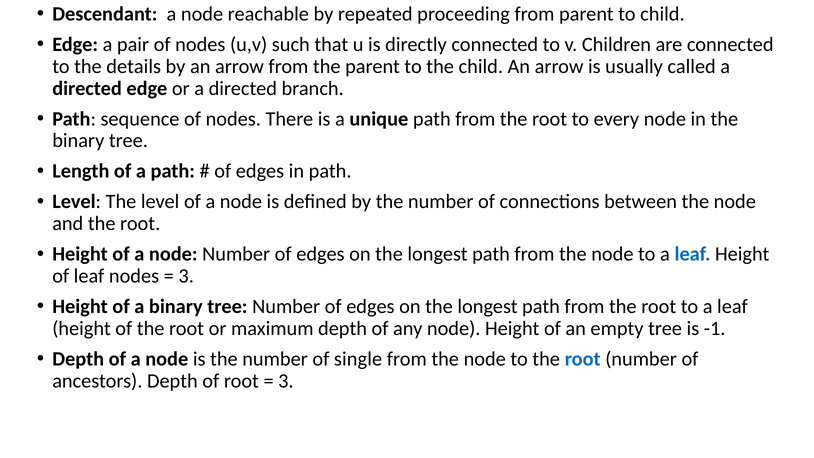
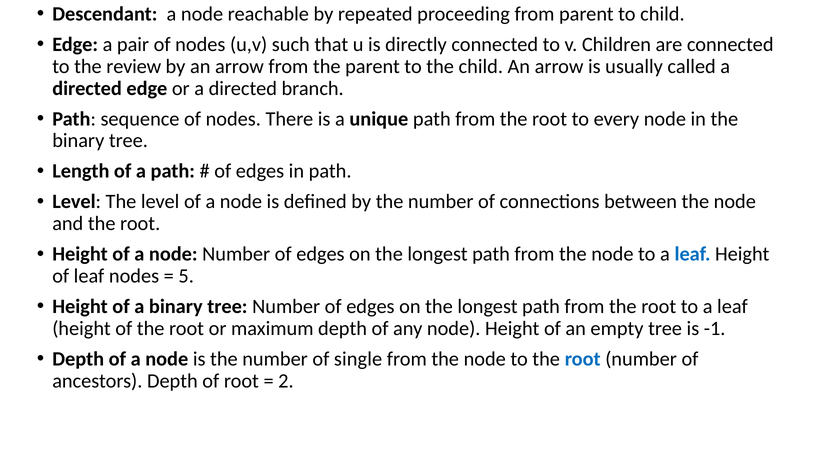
details: details -> review (134, 66)
3: 3 -> 5 (186, 276)
3: 3 -> 2 (286, 381)
